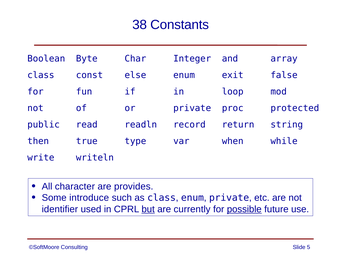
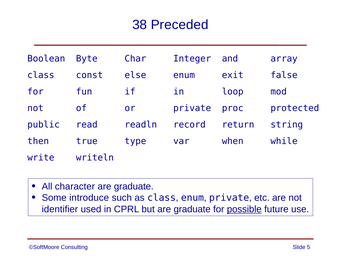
Constants: Constants -> Preceded (180, 25)
provides: provides -> graduate (134, 186)
but underline: present -> none (148, 209)
currently: currently -> graduate (192, 209)
